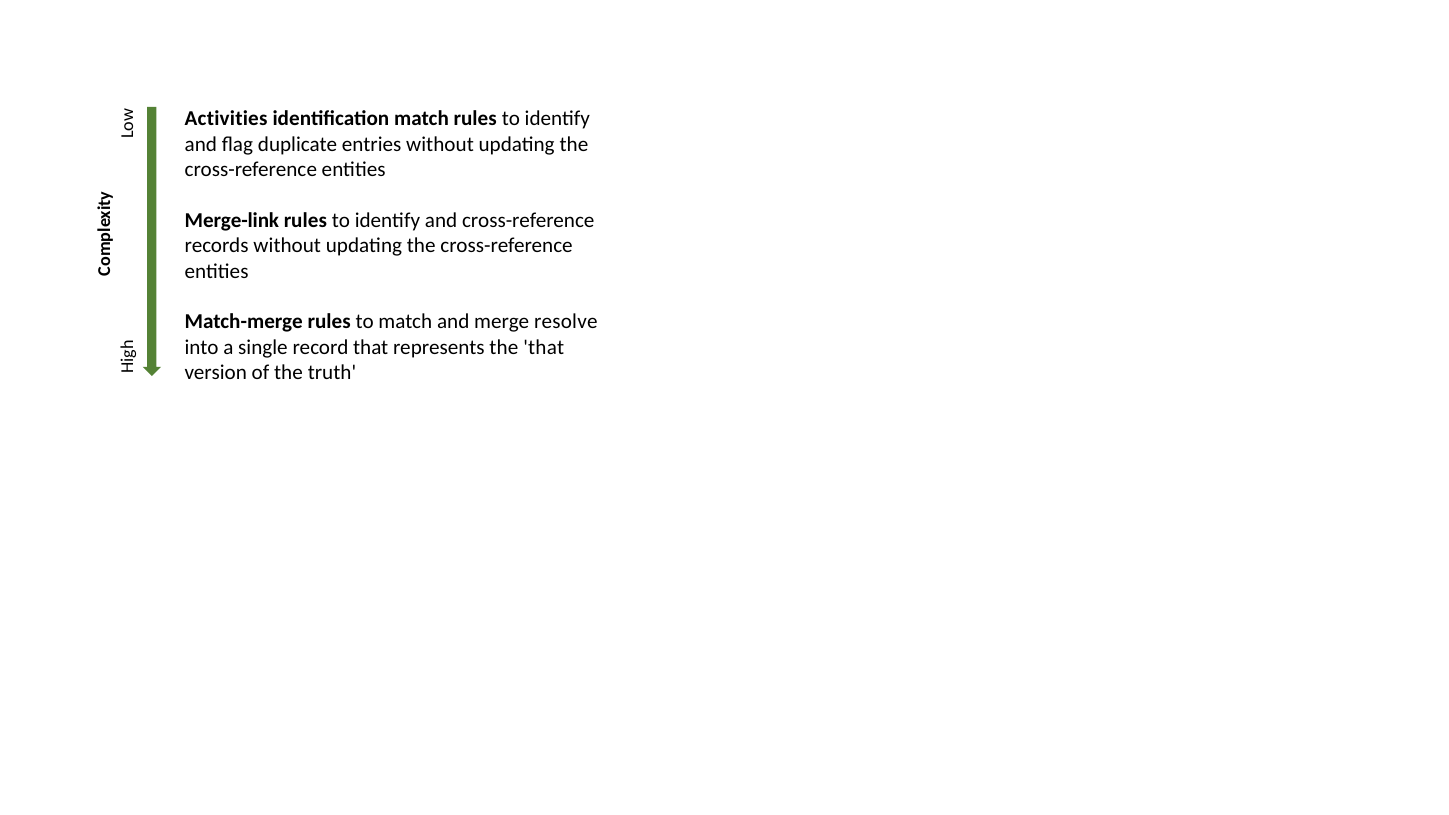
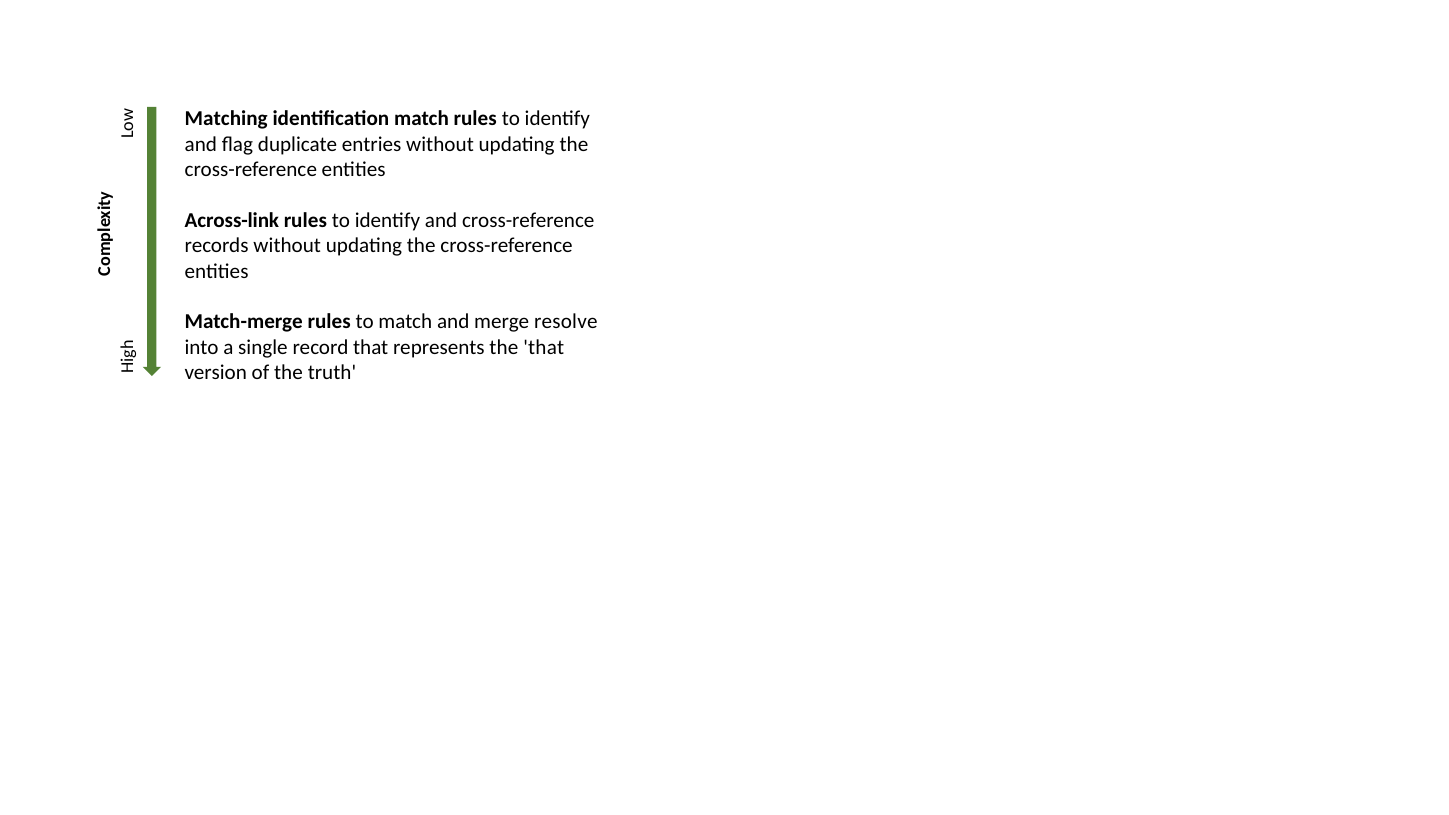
Activities: Activities -> Matching (226, 119)
Merge-link: Merge-link -> Across-link (232, 220)
